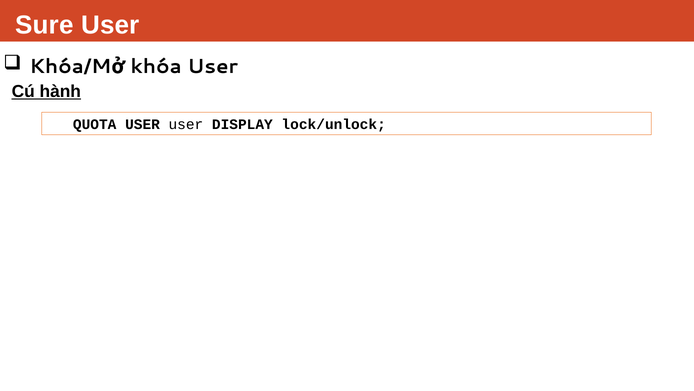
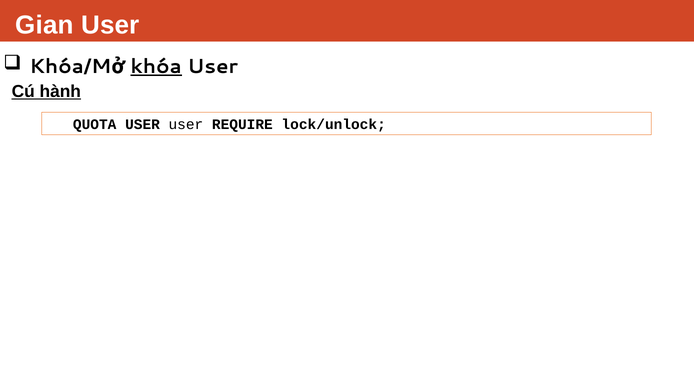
Sure: Sure -> Gian (45, 25)
khóa underline: none -> present (156, 66)
DISPLAY: DISPLAY -> REQUIRE (242, 124)
